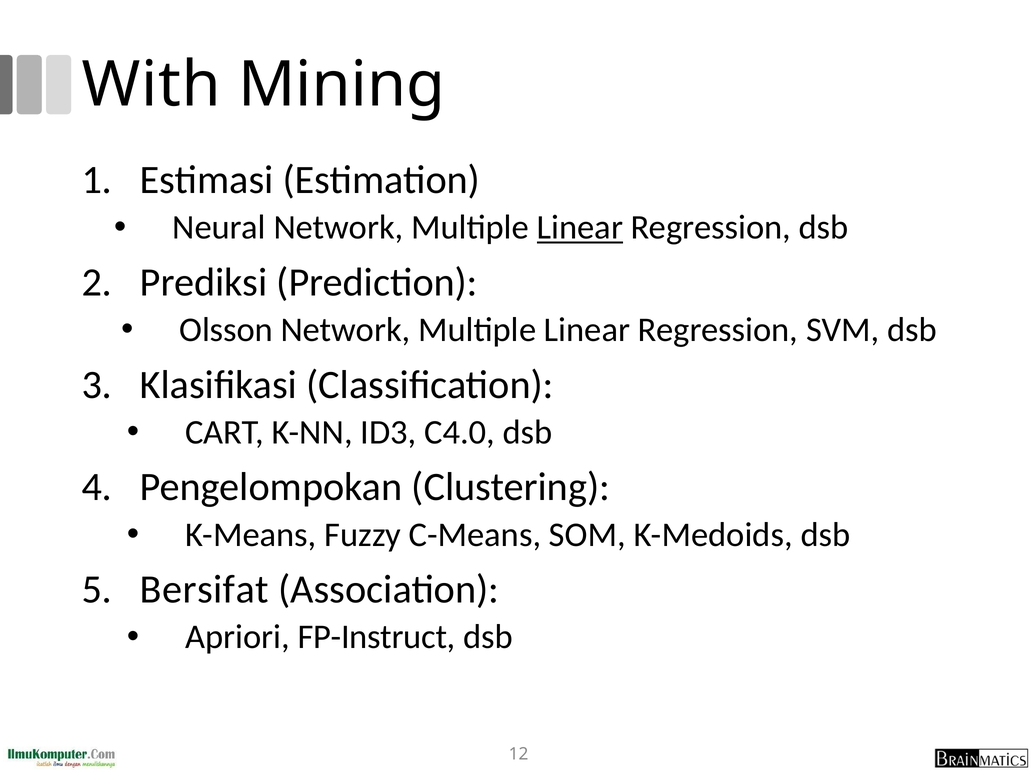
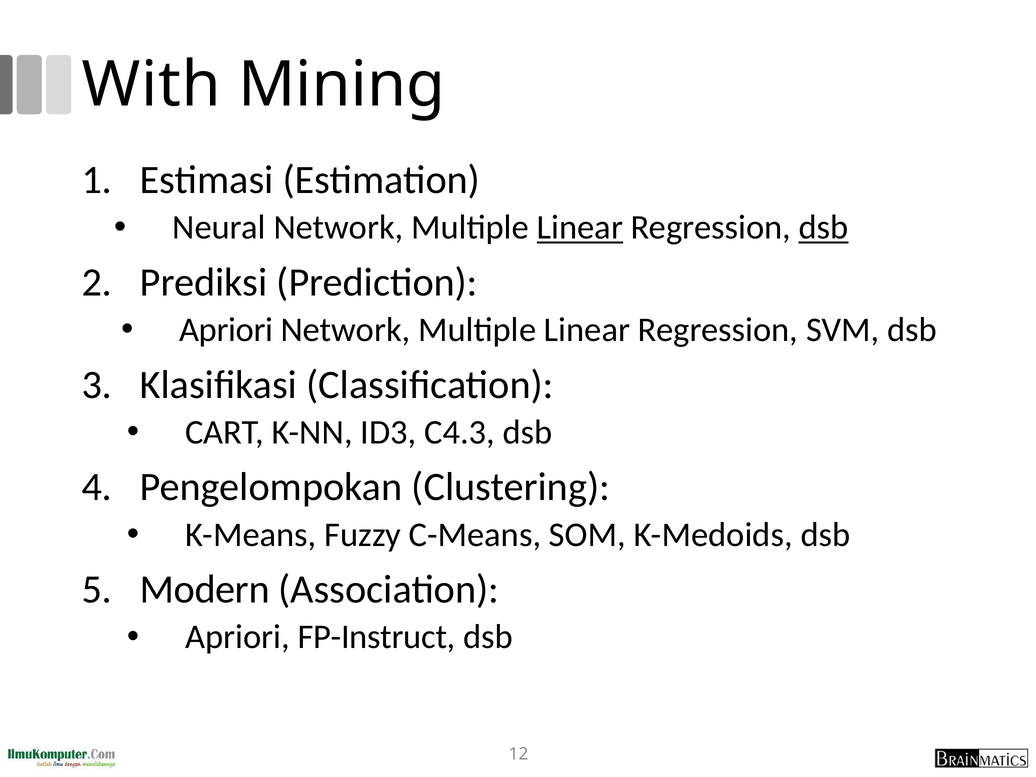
dsb underline: none -> present (824, 228)
Olsson: Olsson -> Apriori (226, 330)
C4.0: C4.0 -> C4.3 (460, 432)
Bersifat: Bersifat -> Modern (205, 589)
